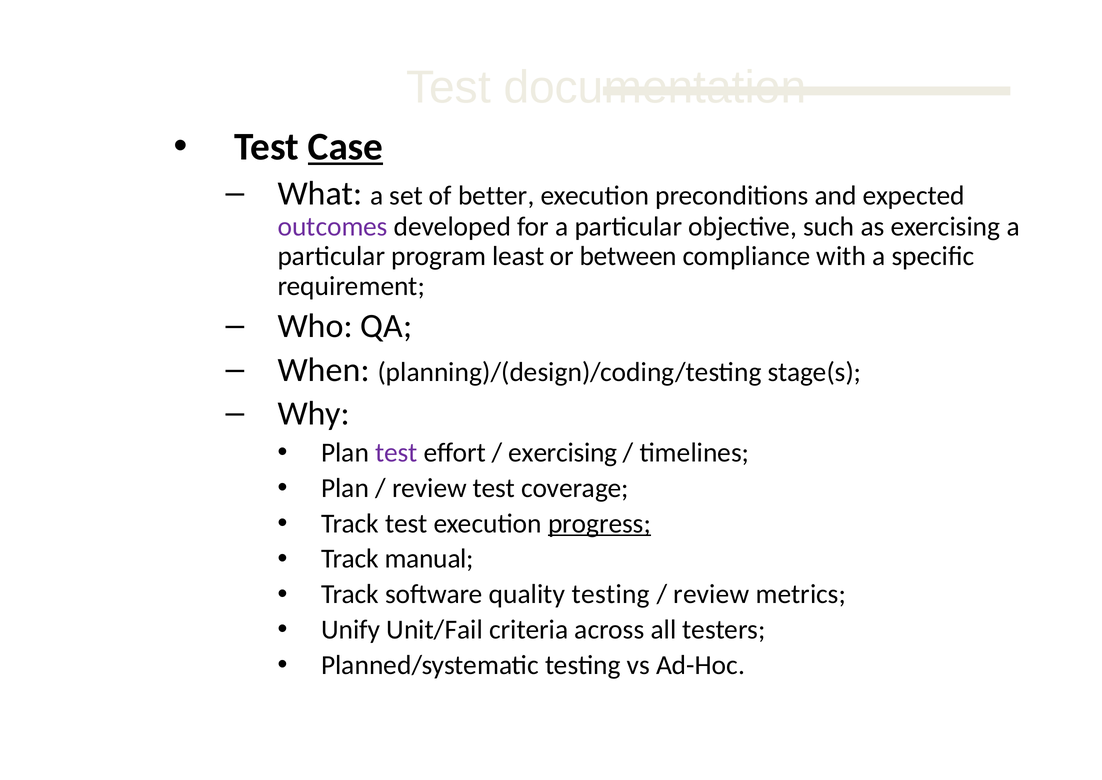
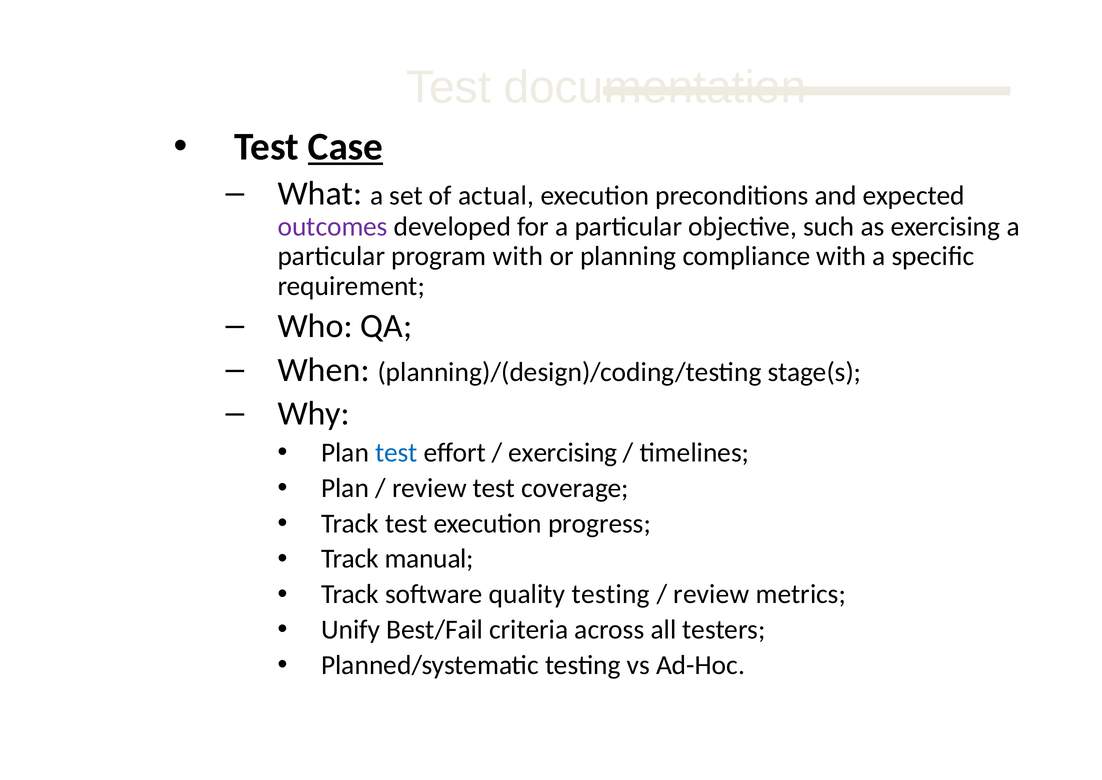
better: better -> actual (496, 196)
program least: least -> with (518, 256)
between: between -> planning (628, 256)
test colour: purple -> blue (396, 453)
progress underline: present -> none (600, 523)
Unit/Fail: Unit/Fail -> Best/Fail (435, 630)
